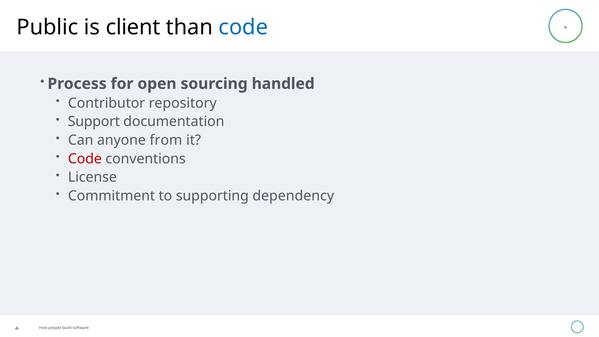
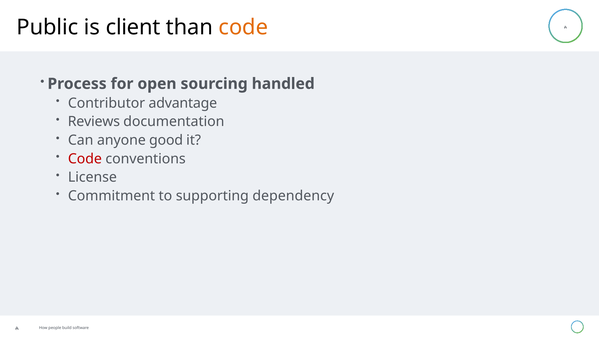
code colour: blue -> orange (243, 27)
repository: repository -> advantage (183, 103)
Support: Support -> Reviews (94, 122)
from: from -> good (166, 140)
